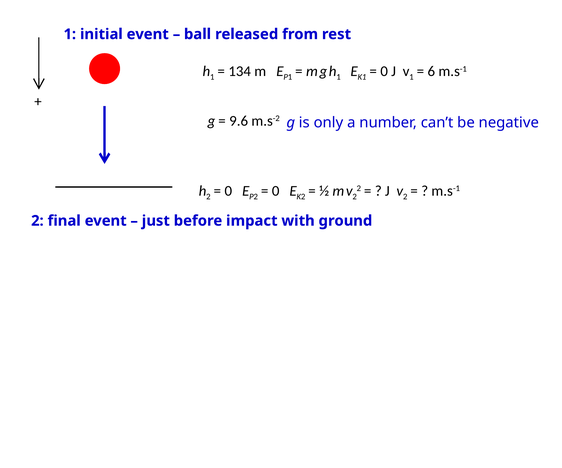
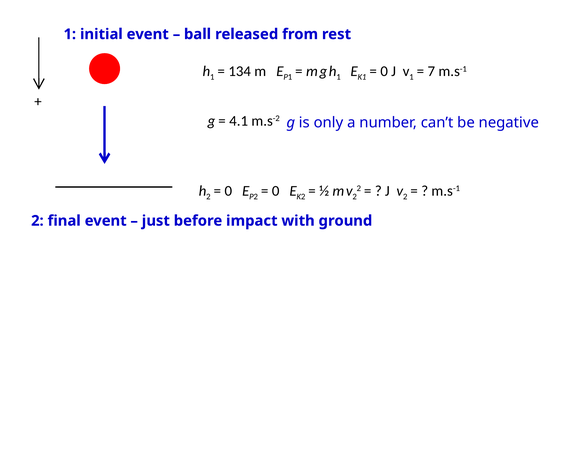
6: 6 -> 7 (431, 71)
9.6: 9.6 -> 4.1 (239, 121)
